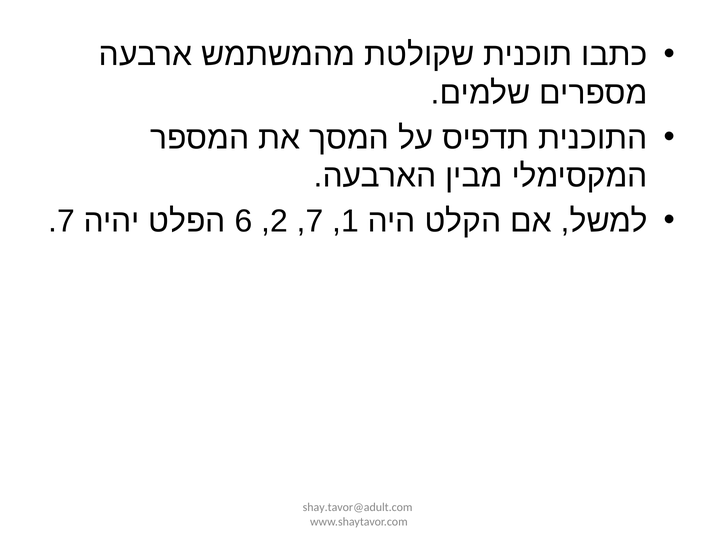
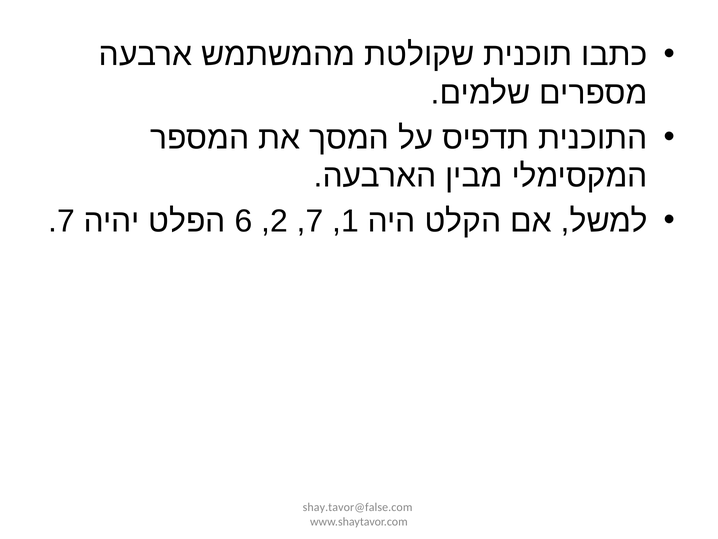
shay.tavor@adult.com: shay.tavor@adult.com -> shay.tavor@false.com (358, 507)
